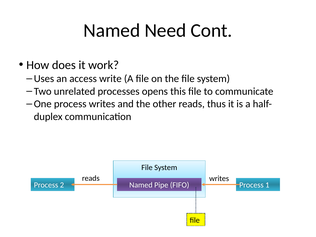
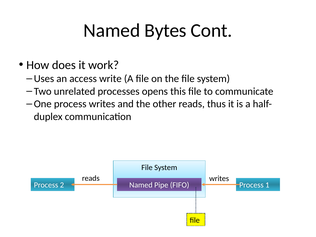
Need: Need -> Bytes (165, 31)
